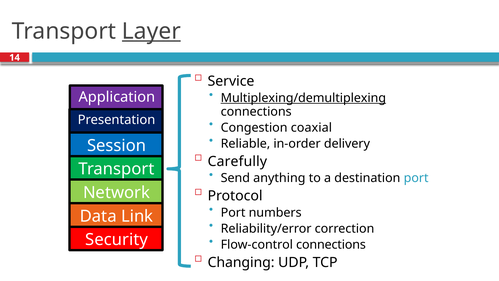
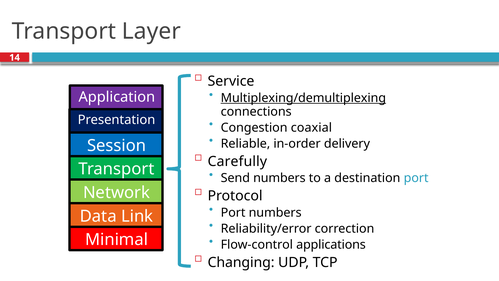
Layer underline: present -> none (151, 31)
Send anything: anything -> numbers (279, 178)
Security: Security -> Minimal (117, 240)
Flow-control connections: connections -> applications (331, 245)
